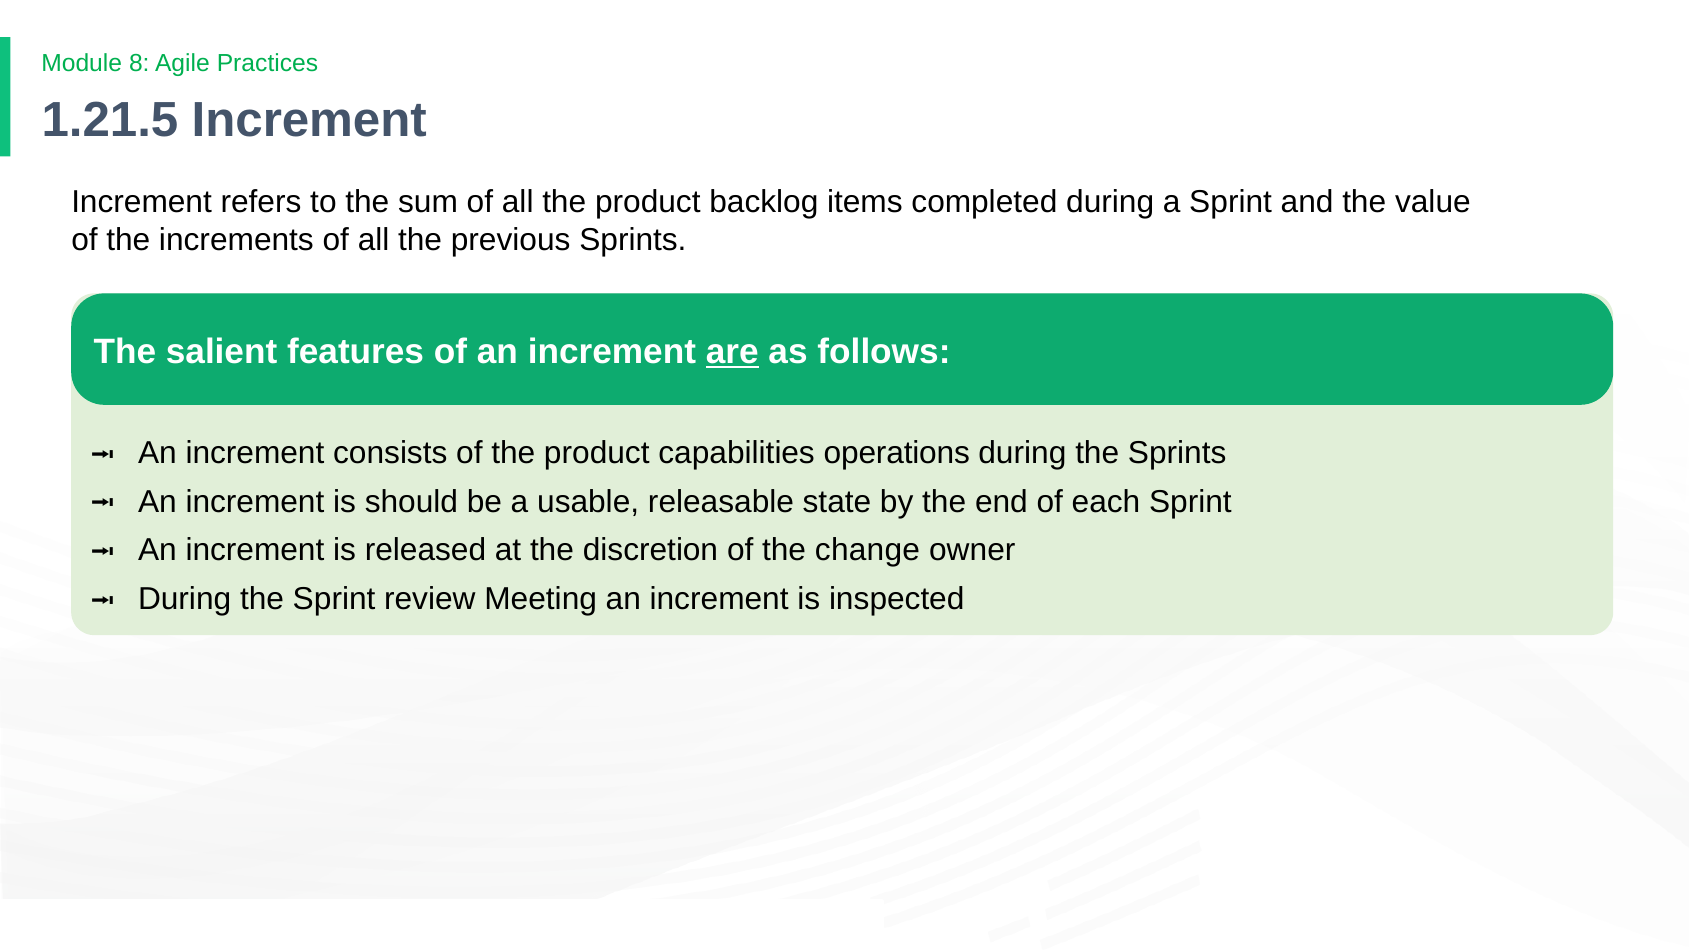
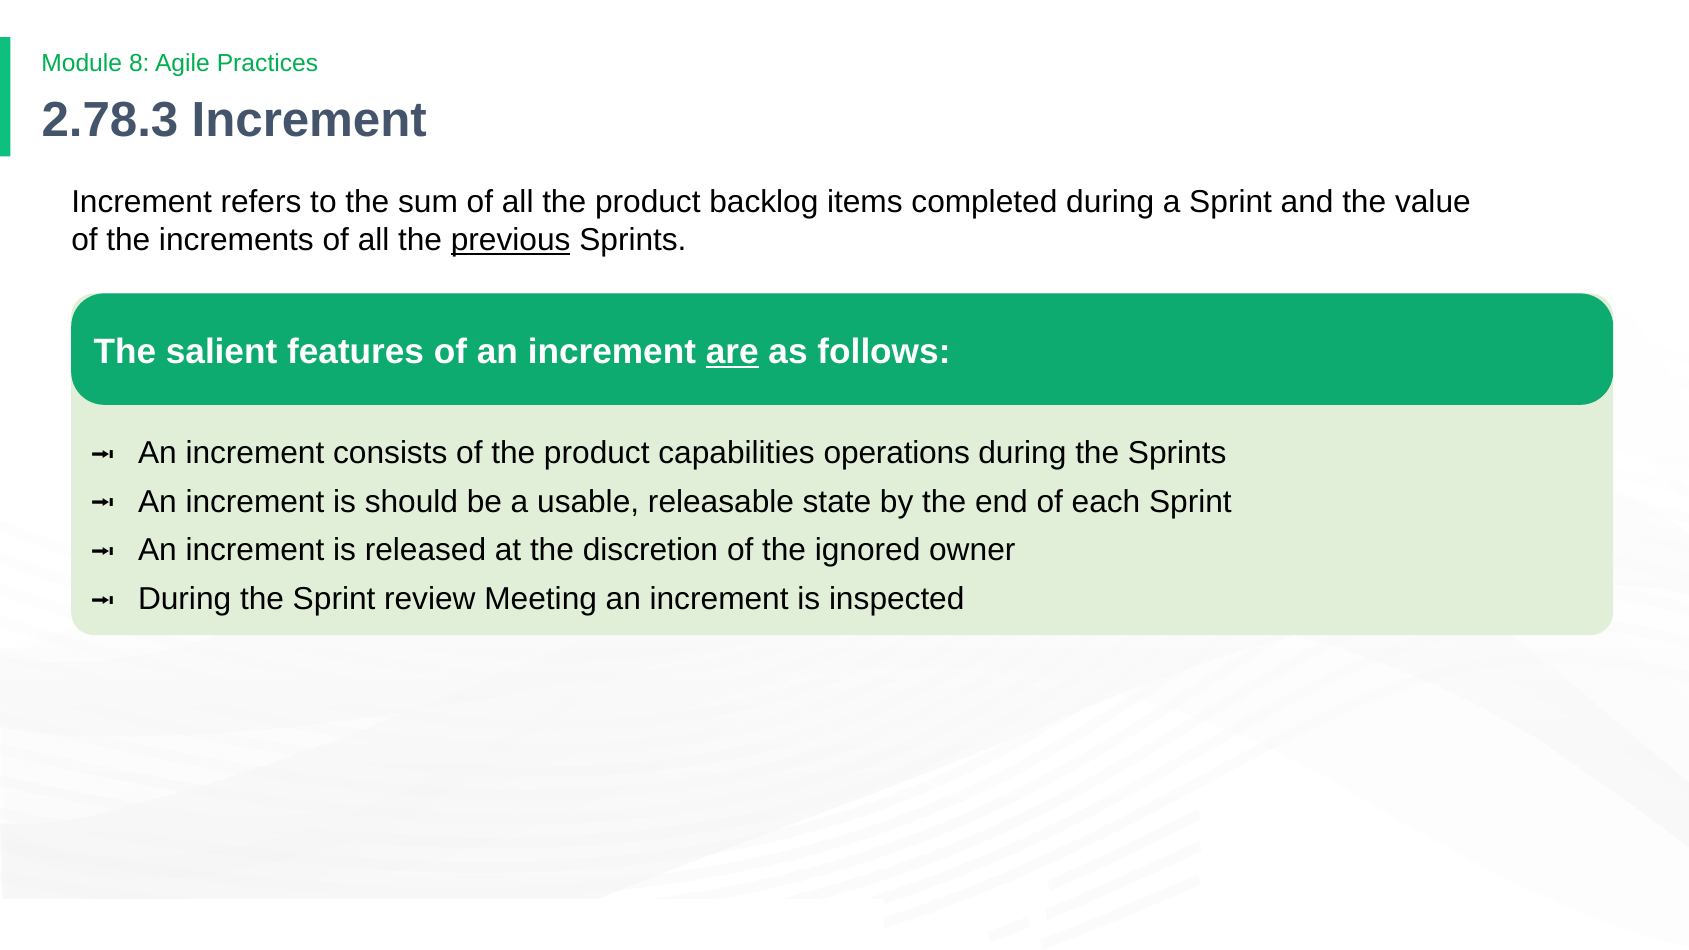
1.21.5: 1.21.5 -> 2.78.3 (110, 120)
previous underline: none -> present (511, 240)
change: change -> ignored (868, 550)
